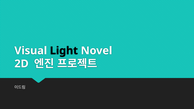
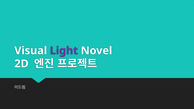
Light colour: black -> purple (64, 51)
